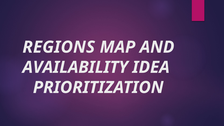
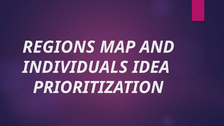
AVAILABILITY: AVAILABILITY -> INDIVIDUALS (75, 67)
